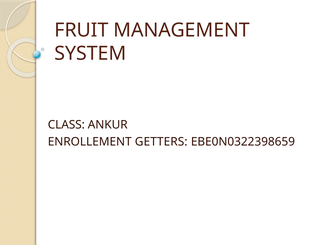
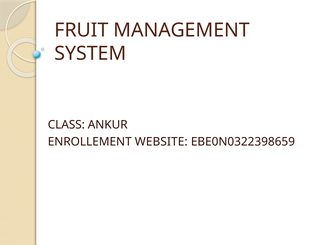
GETTERS: GETTERS -> WEBSITE (161, 142)
